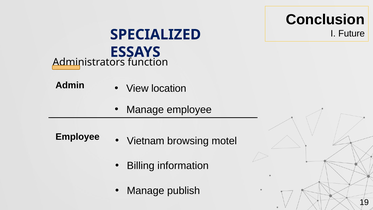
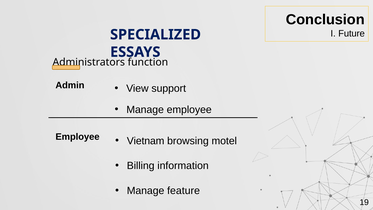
location: location -> support (169, 88)
publish: publish -> feature (184, 191)
